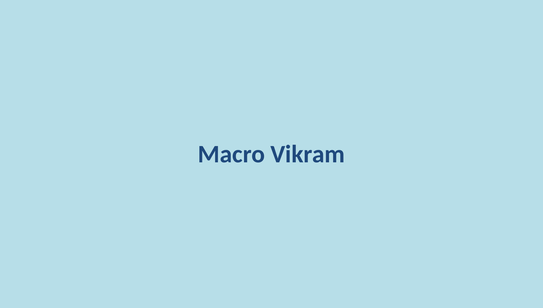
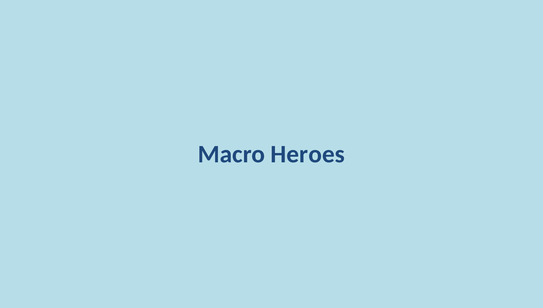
Vikram: Vikram -> Heroes (308, 155)
